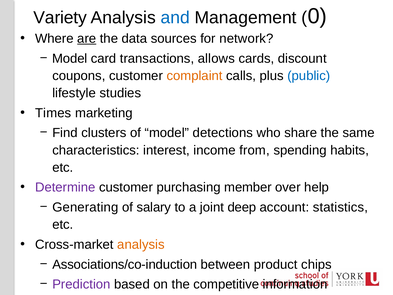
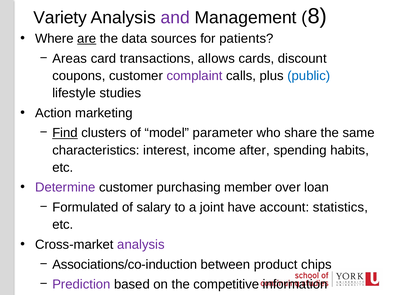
and colour: blue -> purple (175, 18)
0: 0 -> 8 (317, 16)
network: network -> patients (246, 39)
Model: Model -> Areas (70, 58)
complaint colour: orange -> purple (195, 76)
Times: Times -> Action (53, 113)
Find underline: none -> present (65, 133)
detections: detections -> parameter (223, 133)
from: from -> after (254, 150)
help: help -> loan (317, 187)
Generating: Generating -> Formulated (85, 207)
deep: deep -> have (242, 207)
analysis colour: orange -> purple (141, 244)
